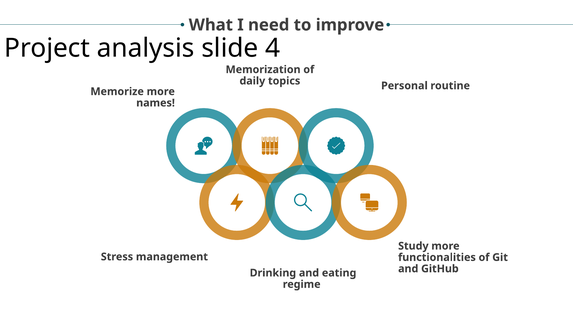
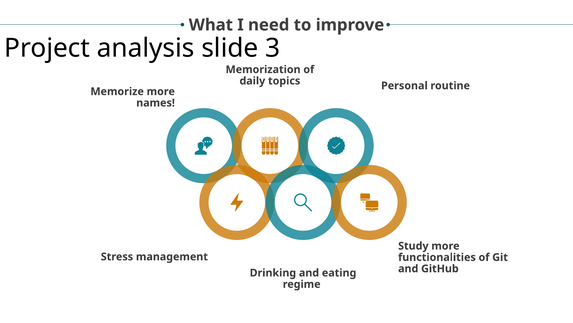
4: 4 -> 3 (273, 48)
